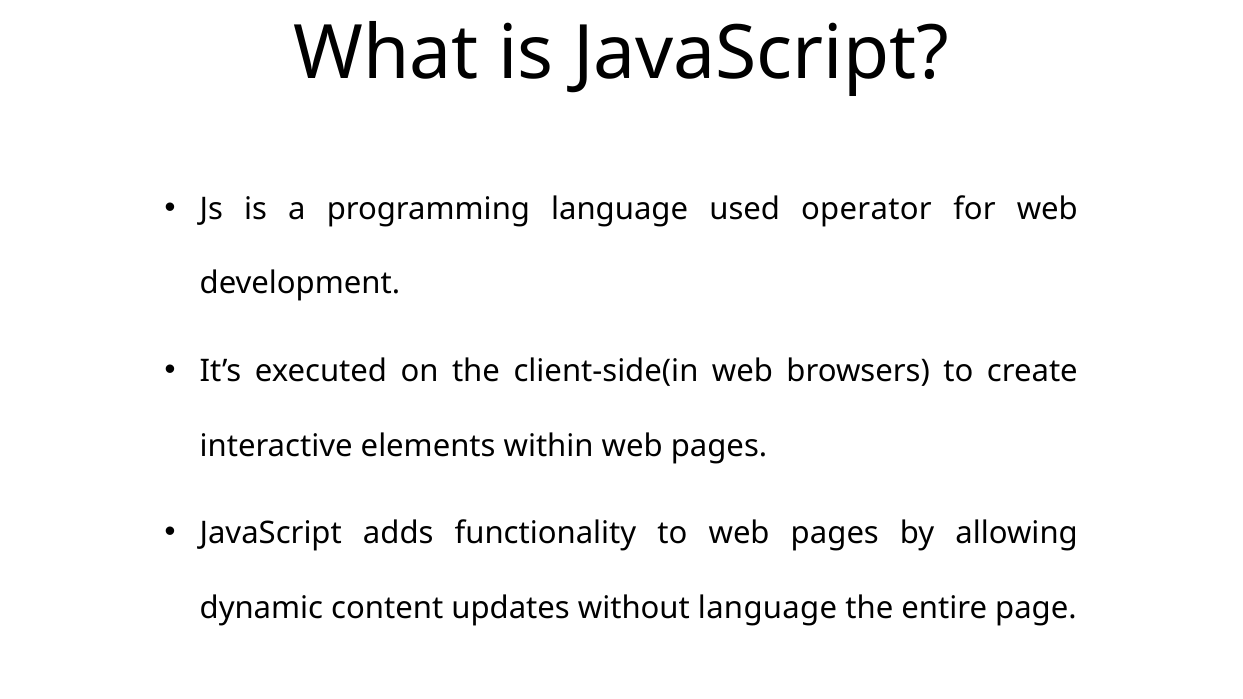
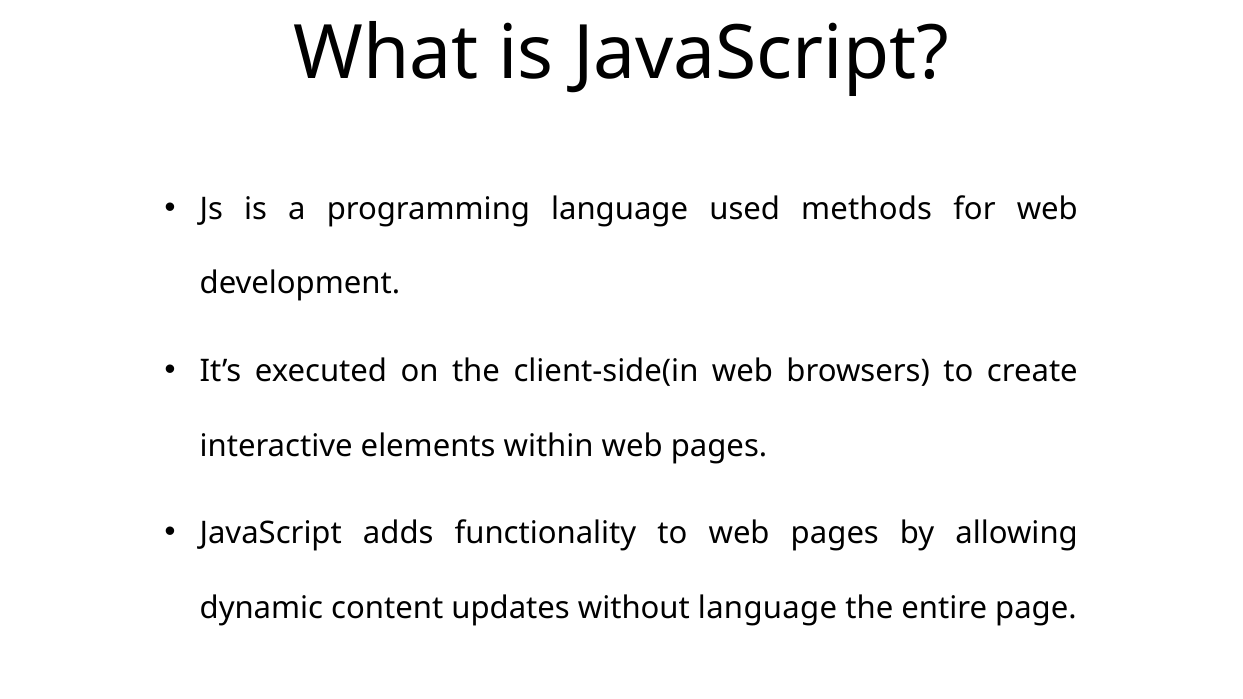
operator: operator -> methods (867, 209)
